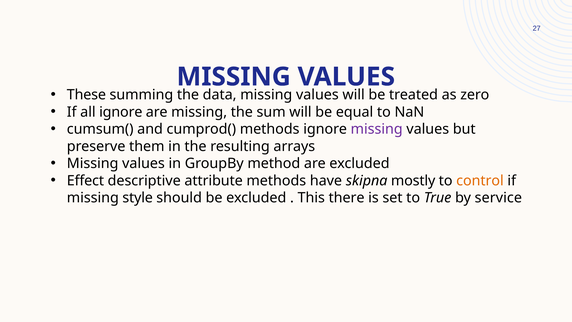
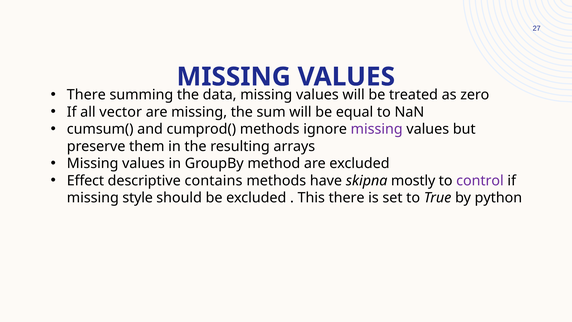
These: These -> There (86, 95)
all ignore: ignore -> vector (121, 112)
attribute: attribute -> contains (214, 181)
control colour: orange -> purple (480, 181)
service: service -> python (498, 198)
